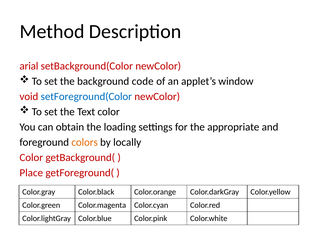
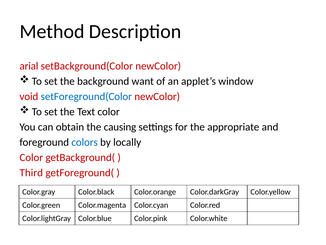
code: code -> want (143, 81)
loading: loading -> causing (120, 127)
colors colour: orange -> blue (85, 142)
Place: Place -> Third (31, 172)
